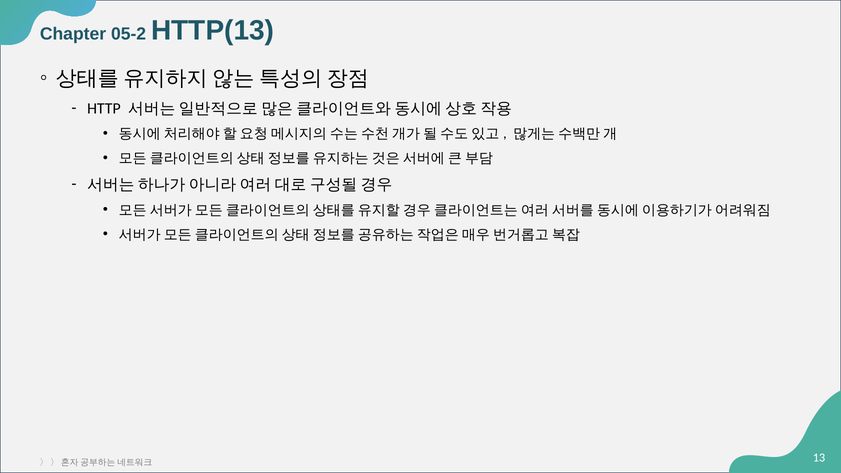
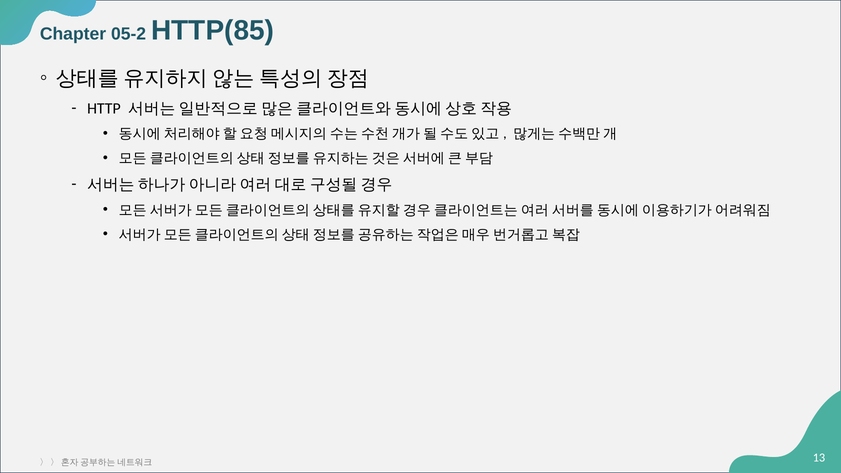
HTTP(13: HTTP(13 -> HTTP(85 (213, 30)
